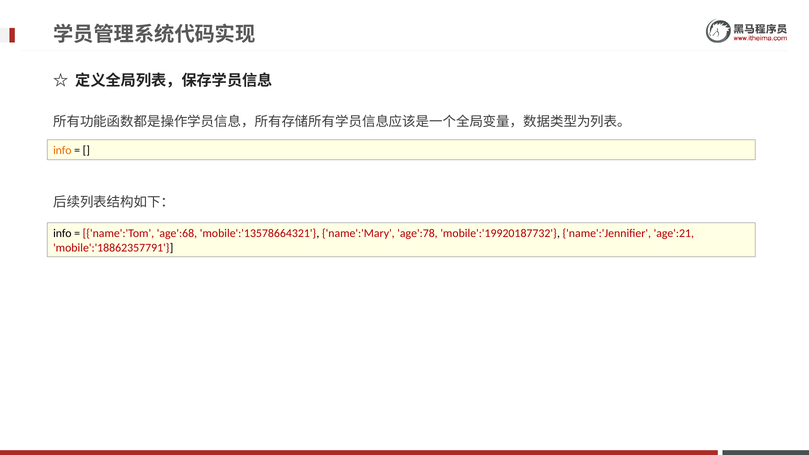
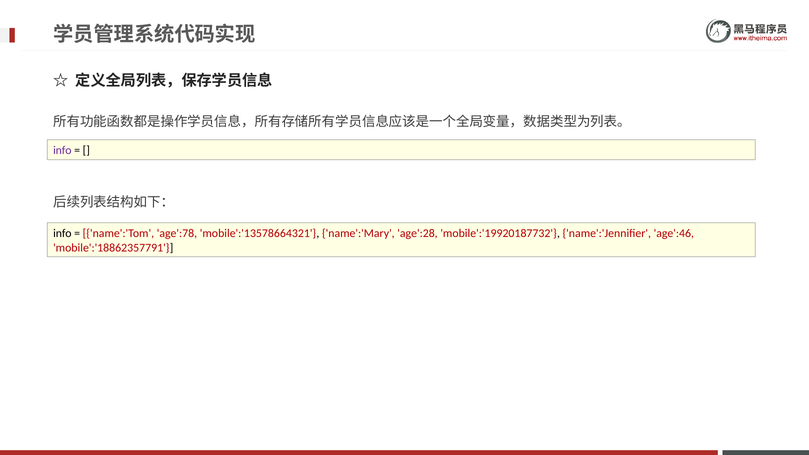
info colour: orange -> purple (62, 151)
age':68: age':68 -> age':78 (177, 233)
age':78: age':78 -> age':28 (418, 233)
age':21: age':21 -> age':46 (674, 233)
